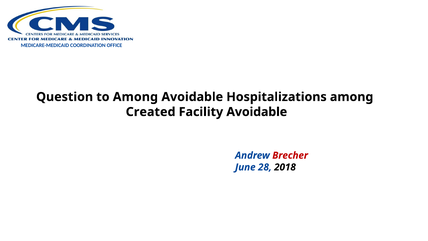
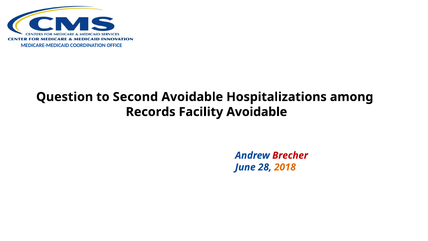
to Among: Among -> Second (135, 97)
Created: Created -> Records (151, 112)
2018 colour: black -> orange (285, 167)
